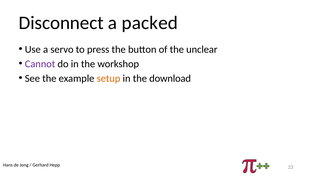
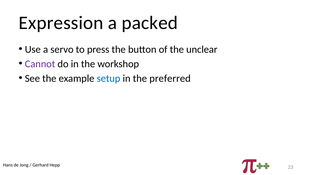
Disconnect: Disconnect -> Expression (61, 23)
setup colour: orange -> blue (109, 79)
download: download -> preferred (170, 79)
